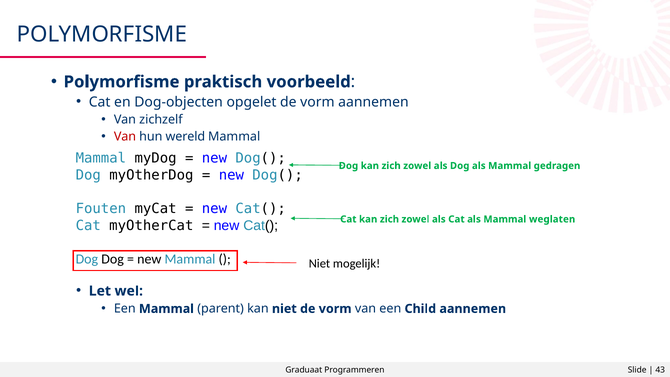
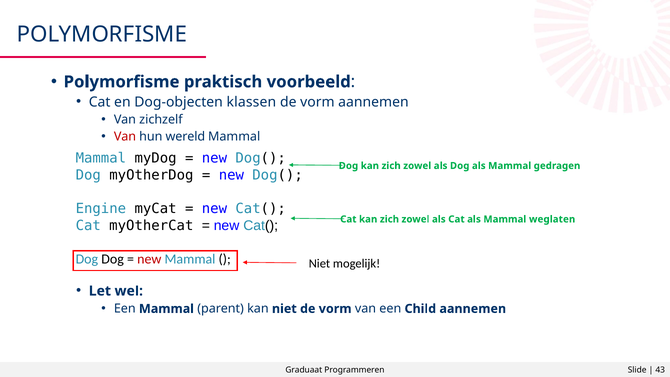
opgelet: opgelet -> klassen (251, 102)
Fouten: Fouten -> Engine (101, 209)
new colour: black -> red (149, 259)
